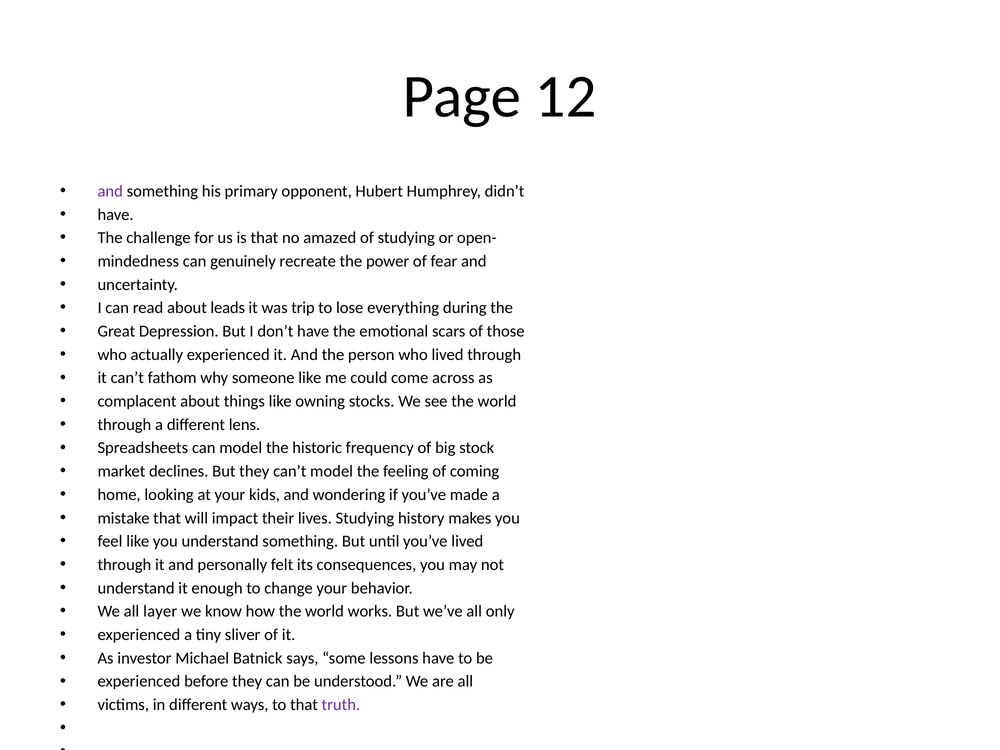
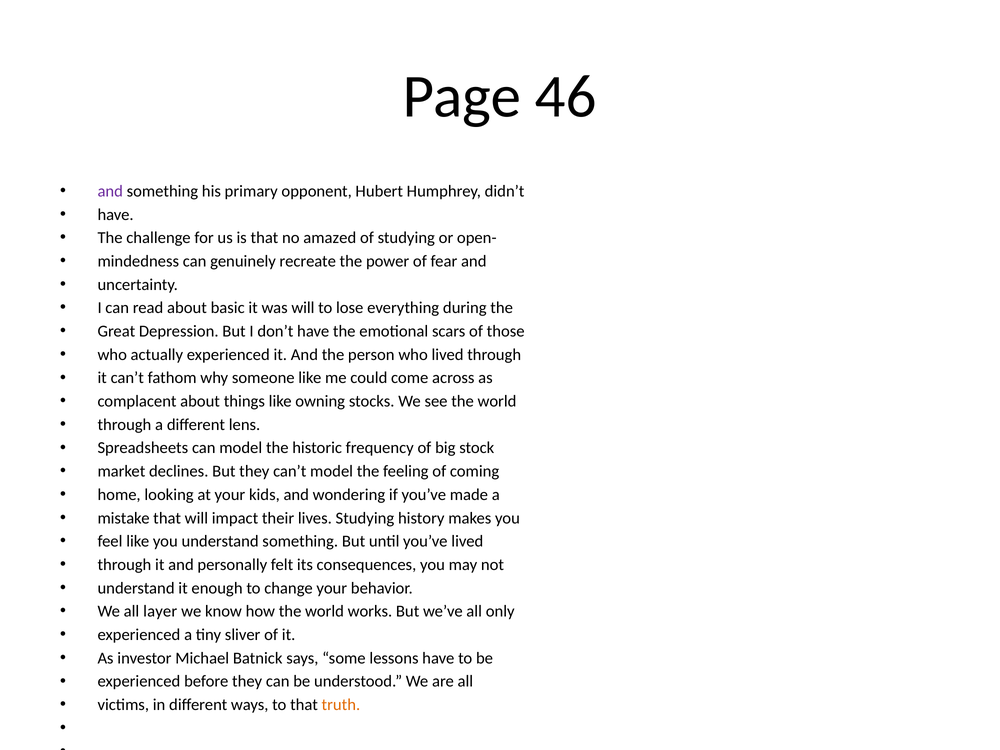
12: 12 -> 46 (566, 97)
leads: leads -> basic (228, 308)
was trip: trip -> will (303, 308)
truth colour: purple -> orange (341, 705)
